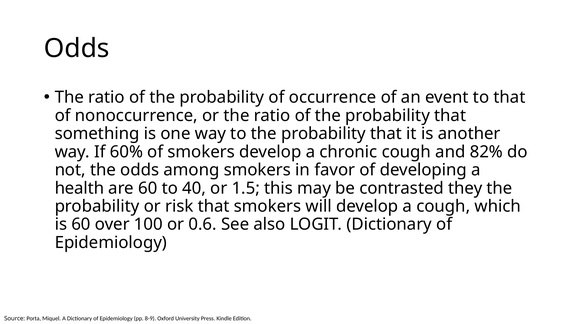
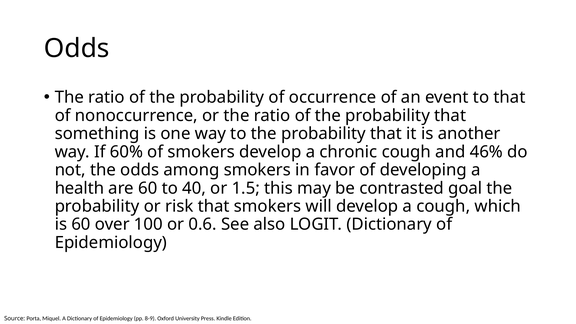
82%: 82% -> 46% (486, 152)
they: they -> goal (465, 188)
